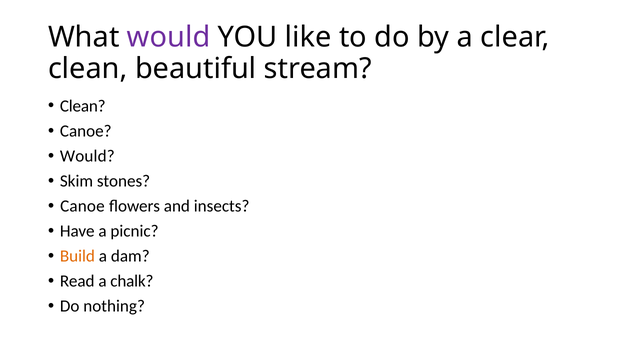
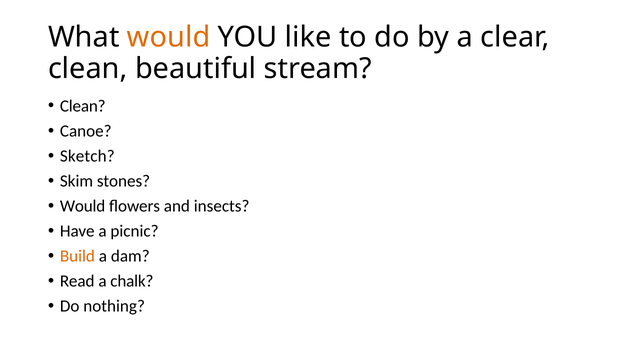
would colour: purple -> orange (169, 37)
Would: Would -> Sketch (87, 156)
Canoe: Canoe -> Would (83, 206)
